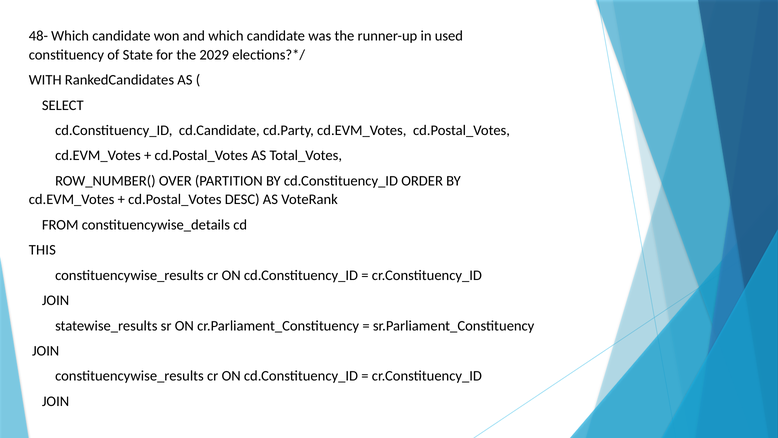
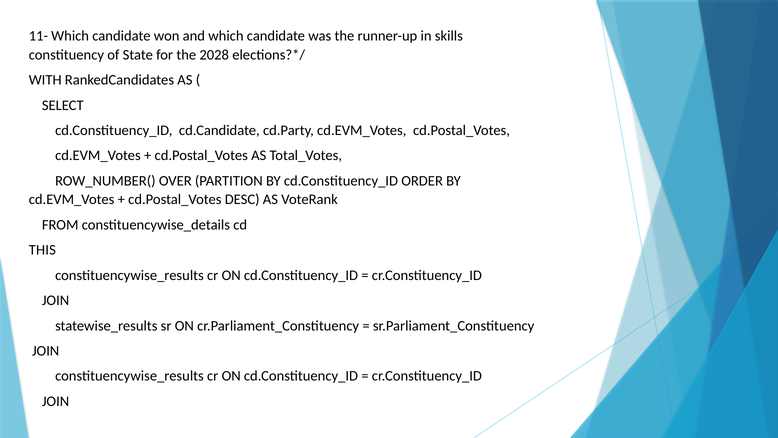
48-: 48- -> 11- (38, 36)
used: used -> skills (449, 36)
2029: 2029 -> 2028 (214, 55)
